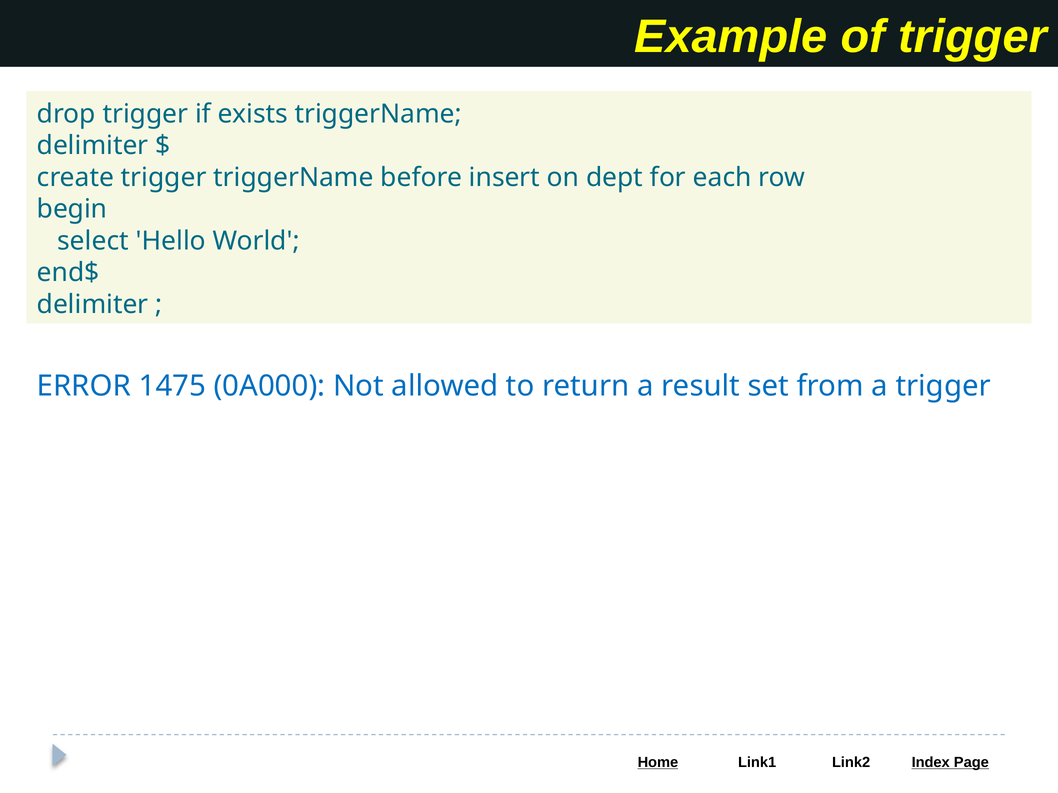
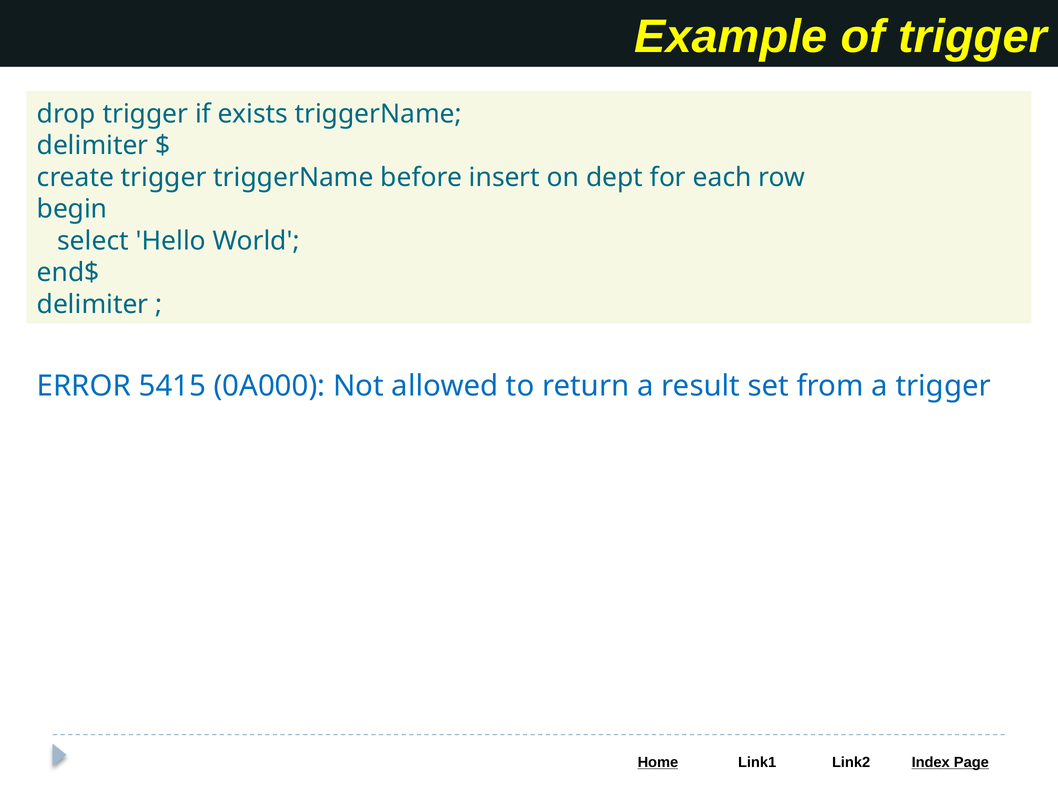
1475: 1475 -> 5415 (172, 386)
